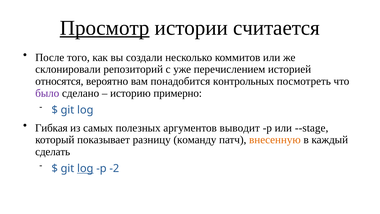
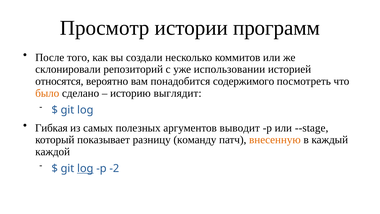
Просмотр underline: present -> none (105, 28)
считается: считается -> программ (277, 28)
перечислением: перечислением -> использовании (229, 69)
контрольных: контрольных -> содержимого (244, 81)
было colour: purple -> orange (47, 93)
примерно: примерно -> выглядит (178, 93)
сделать: сделать -> каждой (53, 152)
